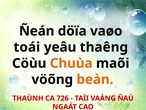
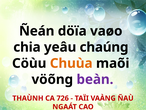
toái: toái -> chia (27, 47)
thaêng: thaêng -> chaúng (104, 47)
beàn colour: orange -> purple (95, 79)
